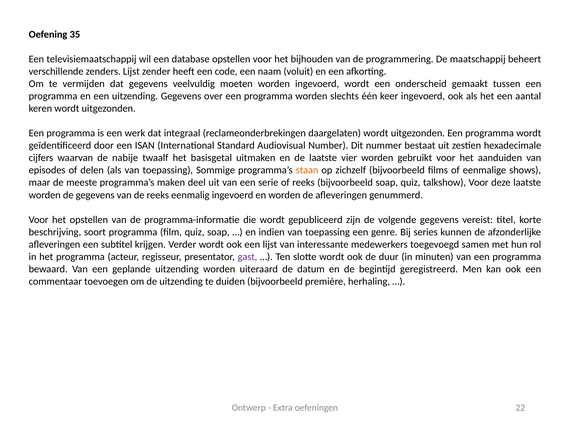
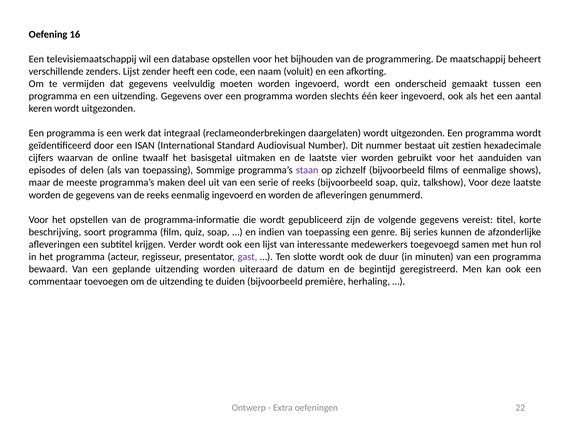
35: 35 -> 16 (75, 34)
nabije: nabije -> online (125, 158)
staan colour: orange -> purple (307, 170)
